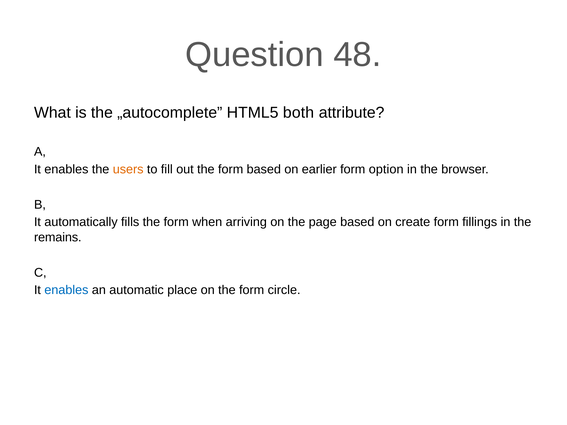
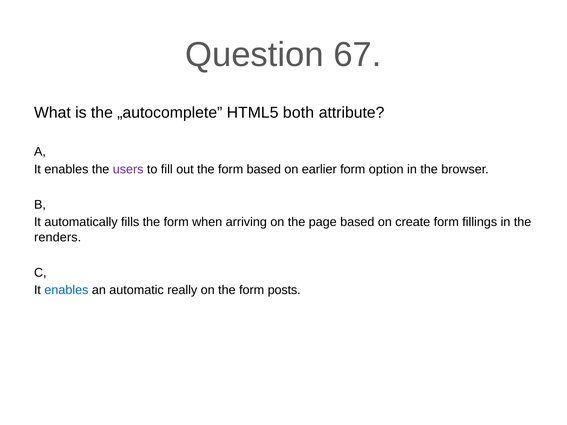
48: 48 -> 67 (357, 55)
users colour: orange -> purple (128, 169)
remains: remains -> renders (58, 237)
place: place -> really (182, 290)
circle: circle -> posts (284, 290)
